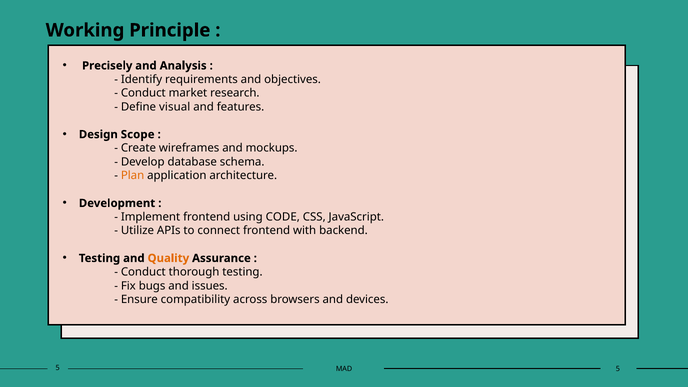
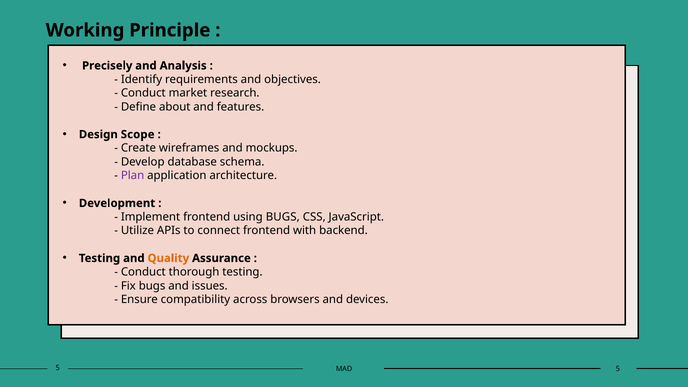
visual: visual -> about (175, 107)
Plan colour: orange -> purple (133, 176)
using CODE: CODE -> BUGS (283, 217)
